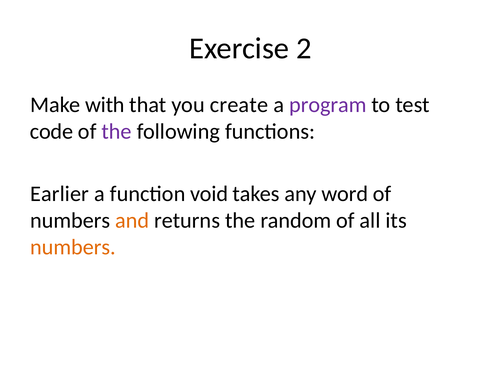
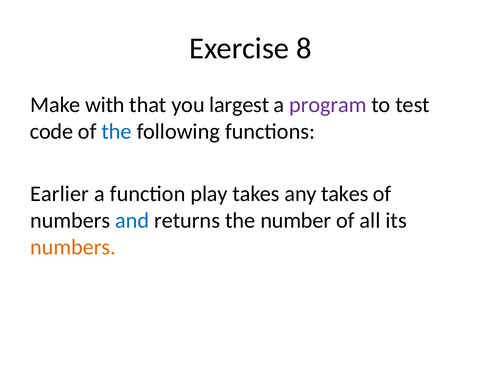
2: 2 -> 8 (304, 48)
create: create -> largest (239, 105)
the colour: purple -> blue (117, 132)
void: void -> play (209, 194)
any word: word -> takes (345, 194)
and colour: orange -> blue (132, 221)
random: random -> number (296, 221)
